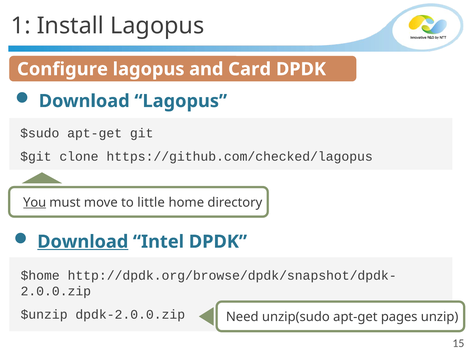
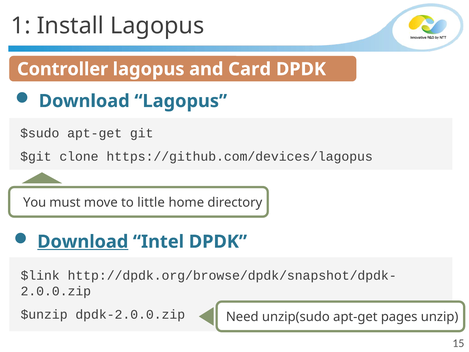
Configure: Configure -> Controller (63, 69)
https://github.com/checked/lagopus: https://github.com/checked/lagopus -> https://github.com/devices/lagopus (240, 156)
You underline: present -> none (35, 202)
$home: $home -> $link (40, 275)
